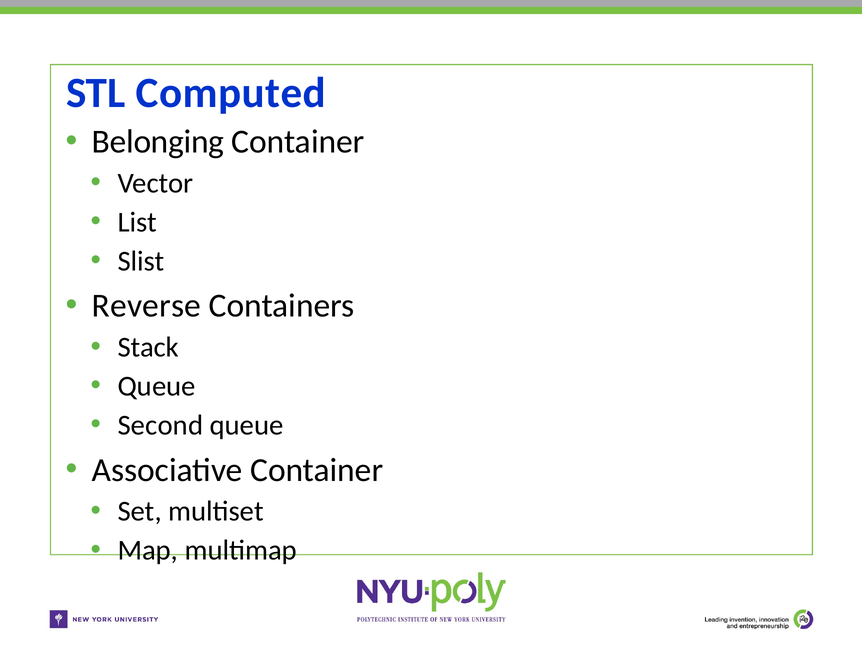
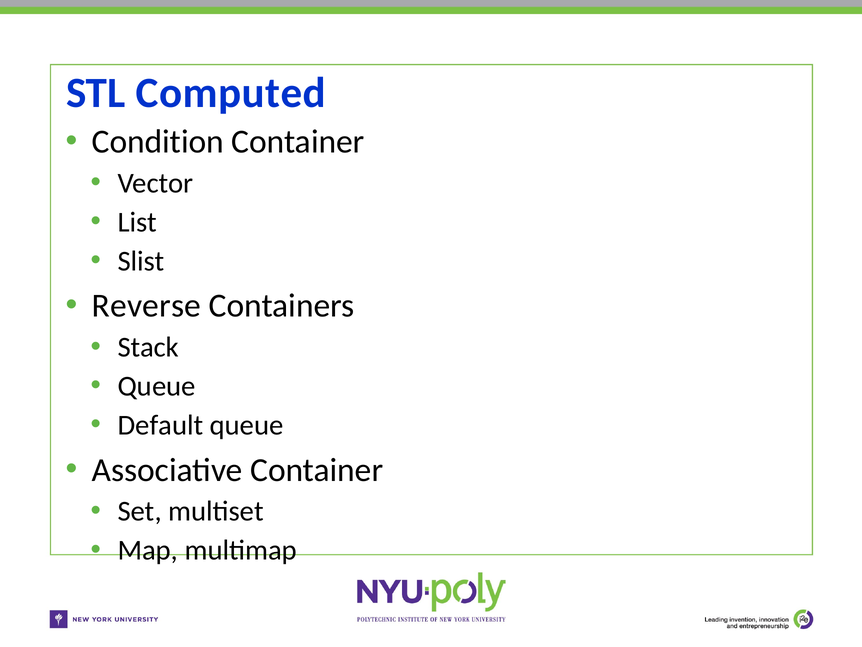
Belonging: Belonging -> Condition (158, 142)
Second: Second -> Default (161, 425)
